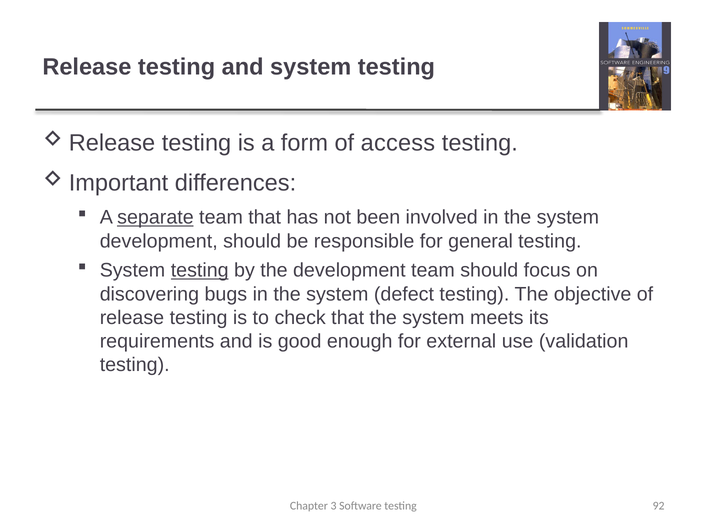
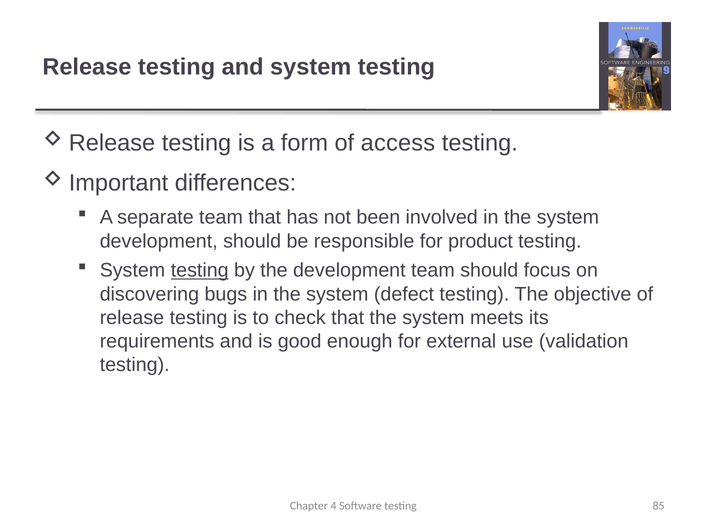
separate underline: present -> none (155, 218)
general: general -> product (481, 241)
3: 3 -> 4 (334, 506)
92: 92 -> 85 (659, 506)
